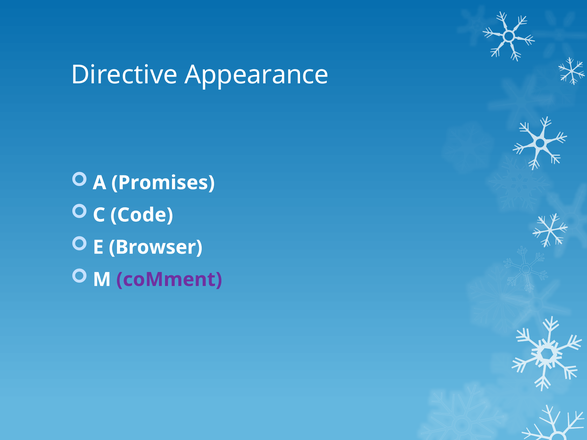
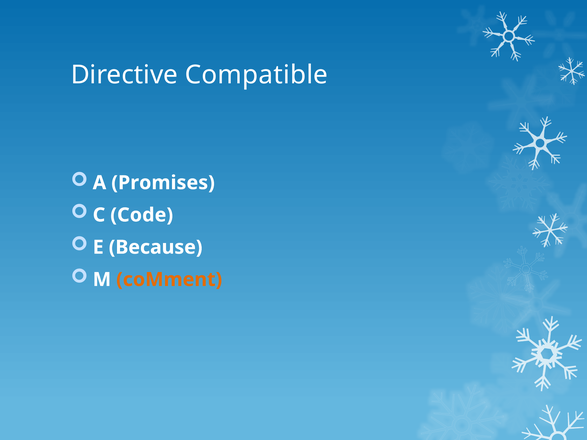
Appearance: Appearance -> Compatible (256, 75)
Browser: Browser -> Because (156, 247)
coMment colour: purple -> orange (169, 280)
